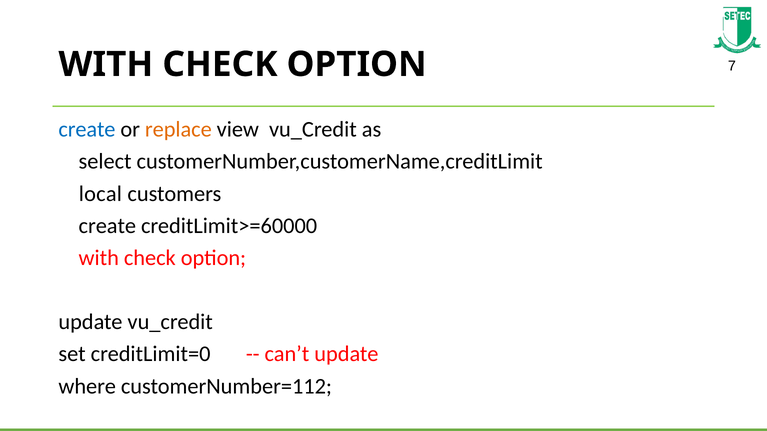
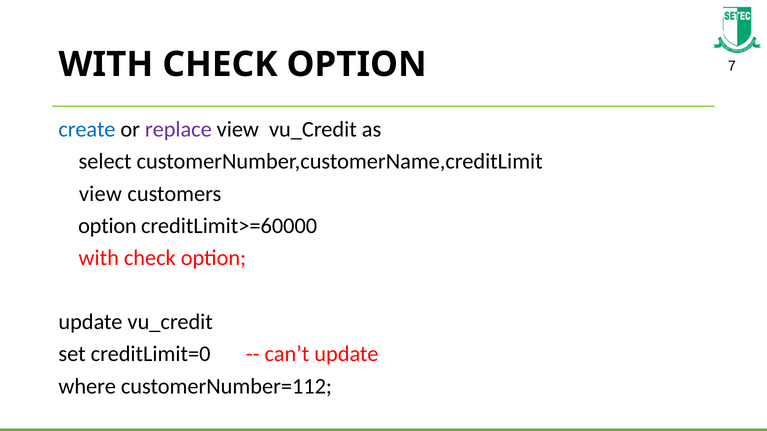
replace colour: orange -> purple (178, 130)
local: local -> view (100, 194)
create: create -> option (107, 226)
